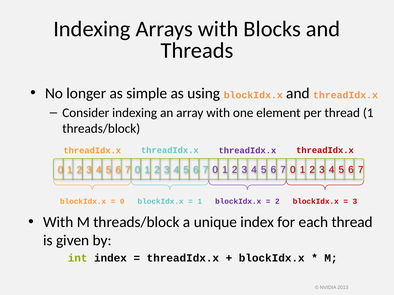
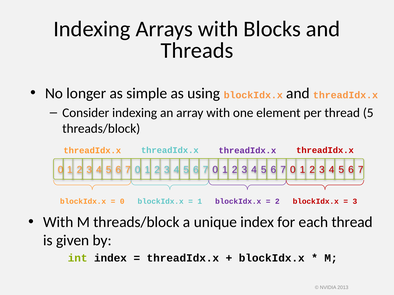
thread 1: 1 -> 5 (368, 113)
